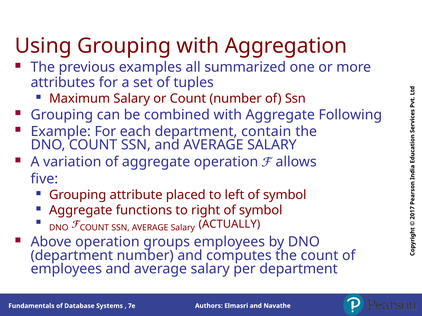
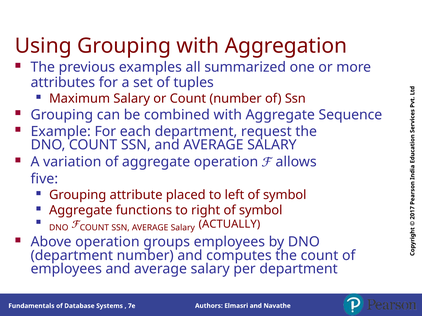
Following: Following -> Sequence (350, 115)
contain: contain -> request (266, 132)
